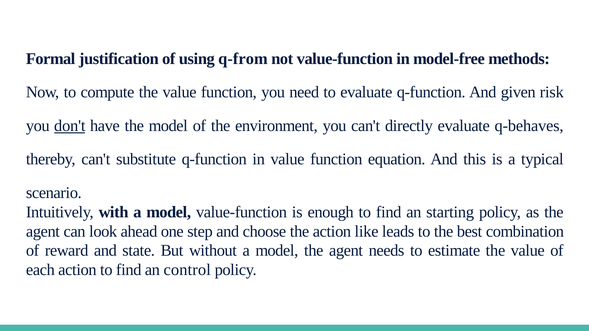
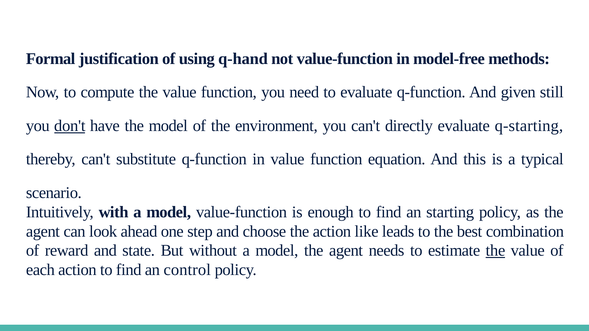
q-from: q-from -> q-hand (243, 59)
risk: risk -> still (552, 92)
q-behaves: q-behaves -> q-starting (529, 126)
the underline: none -> present (495, 251)
